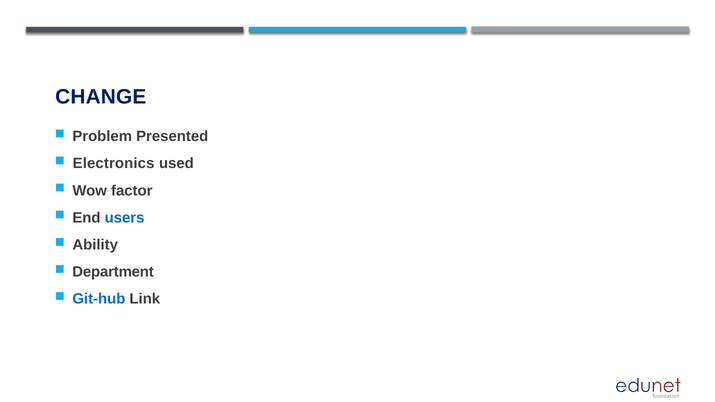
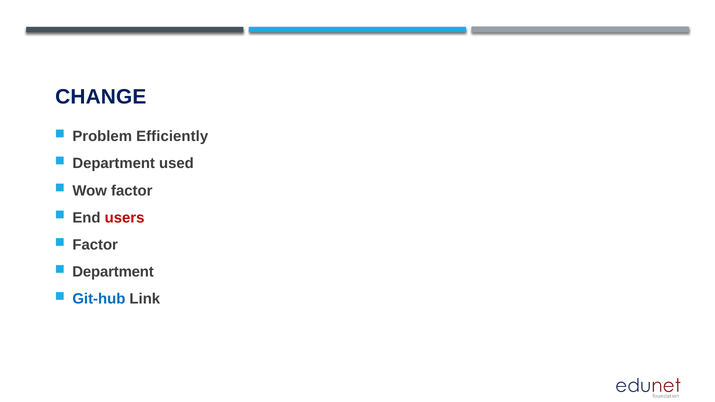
Presented: Presented -> Efficiently (172, 136)
Electronics: Electronics -> Department (114, 164)
users colour: blue -> red (125, 218)
Ability: Ability -> Factor (95, 245)
